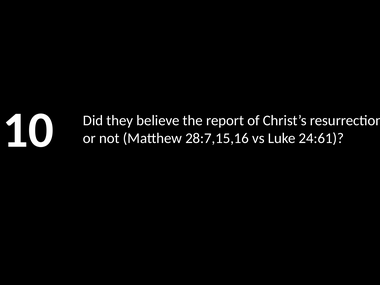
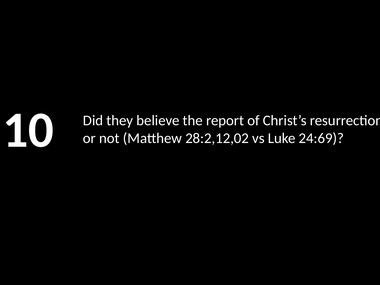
28:7,15,16: 28:7,15,16 -> 28:2,12,02 (217, 138)
24:61: 24:61 -> 24:69 (321, 138)
